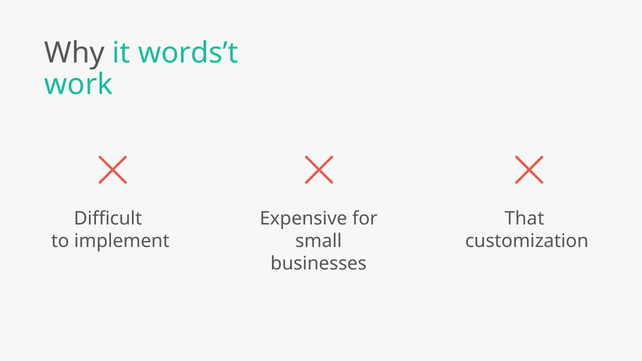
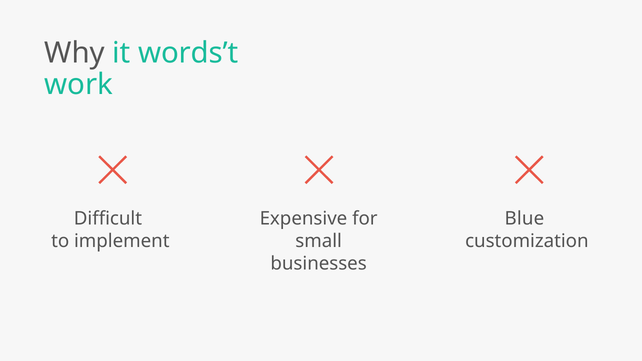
That: That -> Blue (524, 219)
